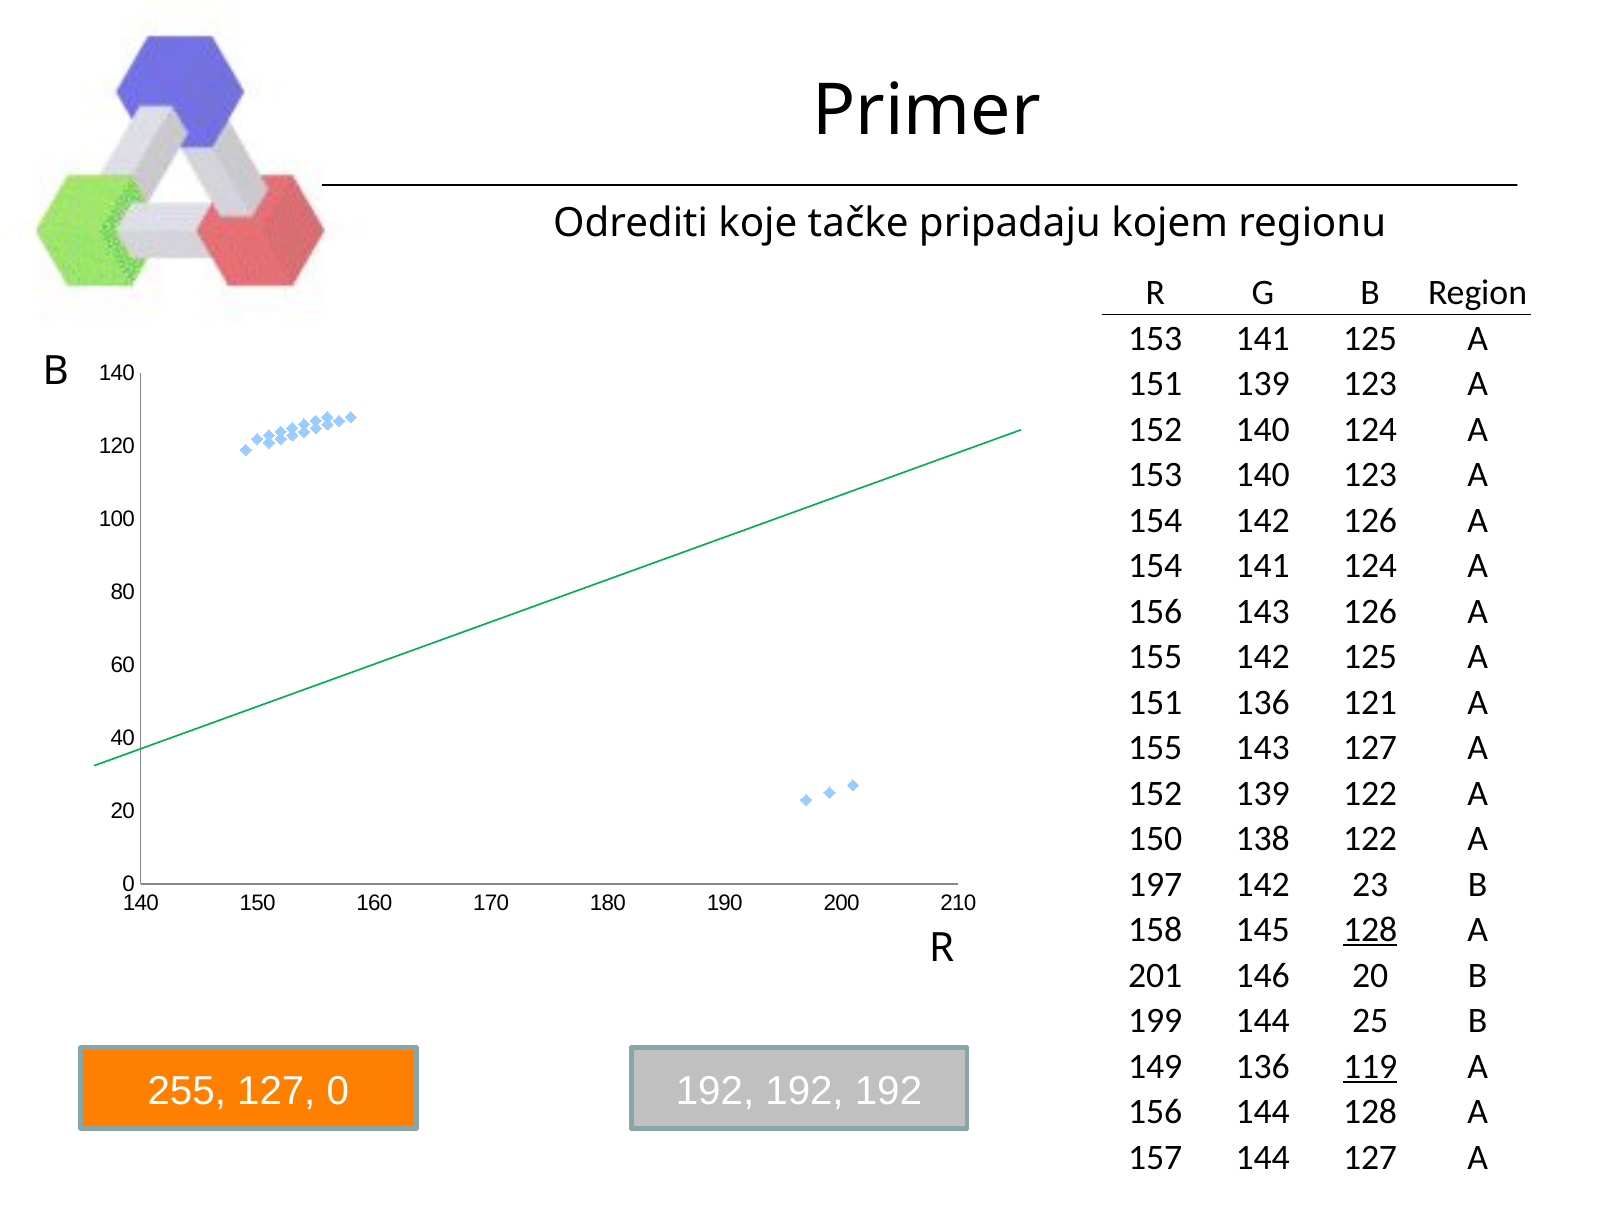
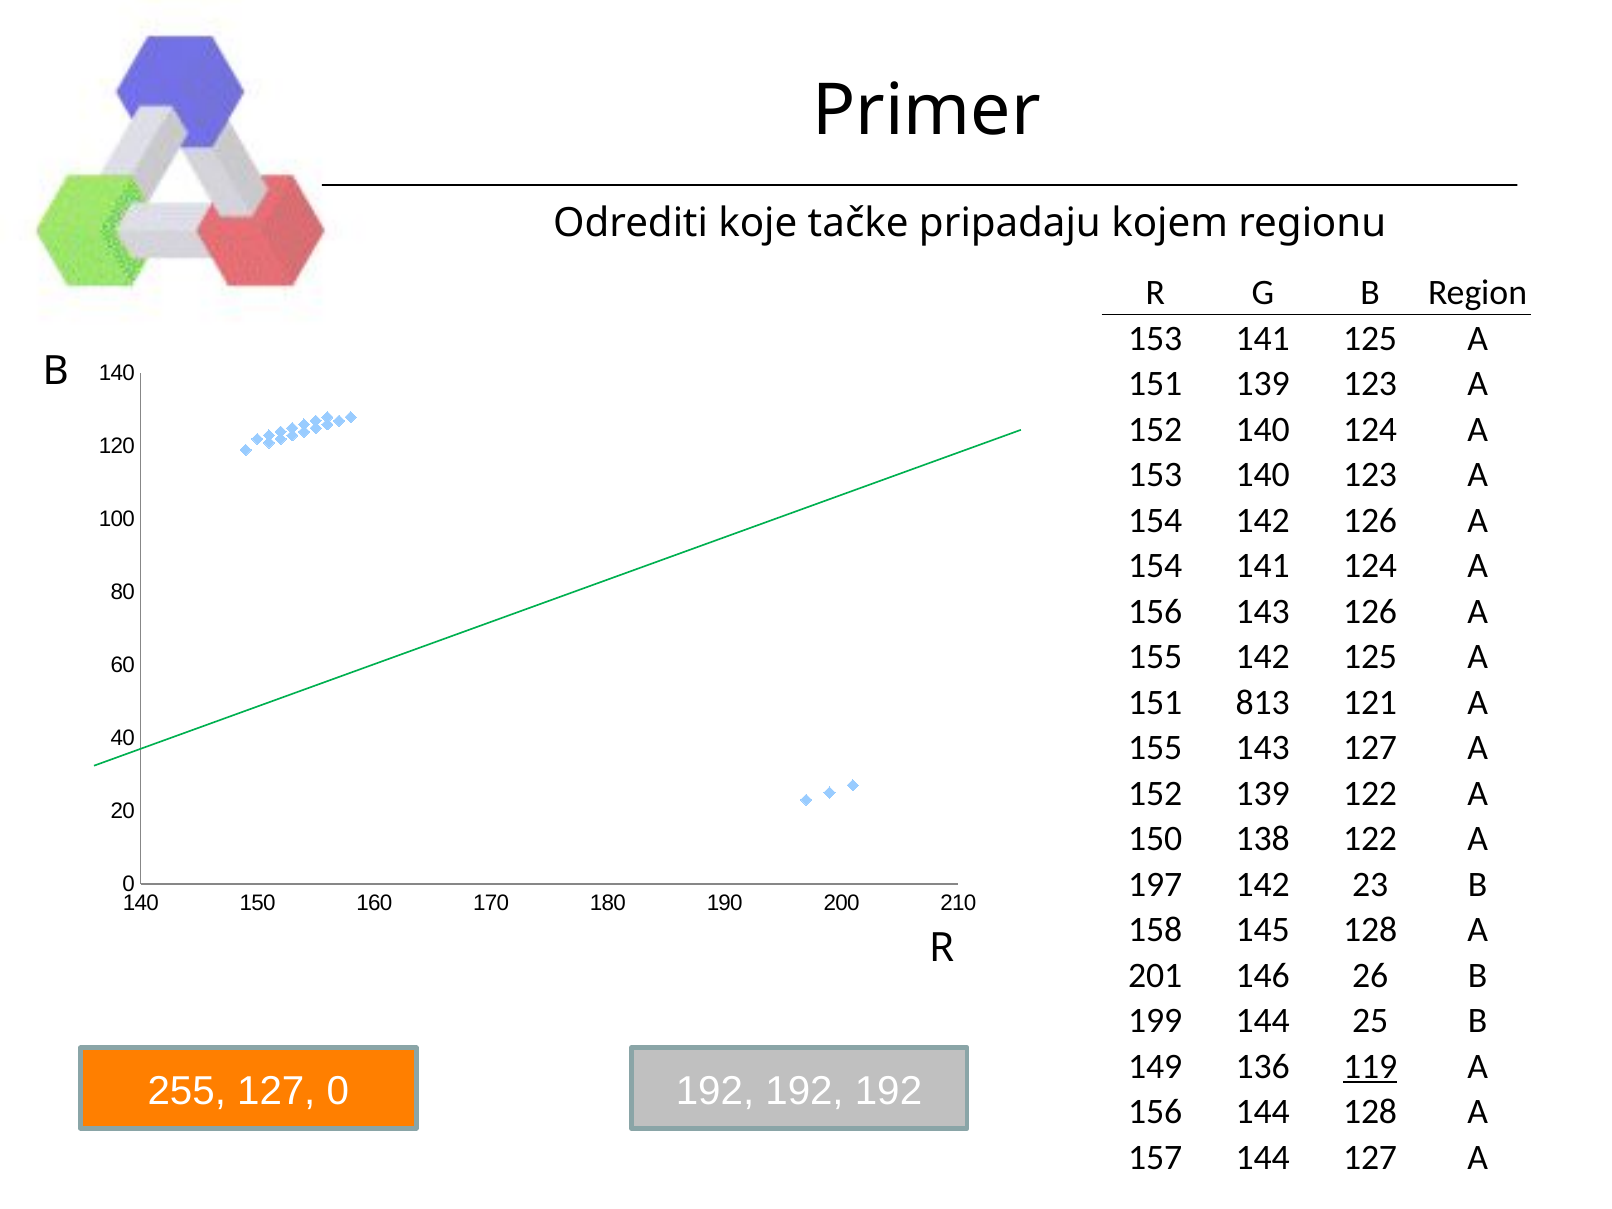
151 136: 136 -> 813 (1263, 702)
128 underline: present -> none (1370, 930)
146 20: 20 -> 26 (1370, 975)
